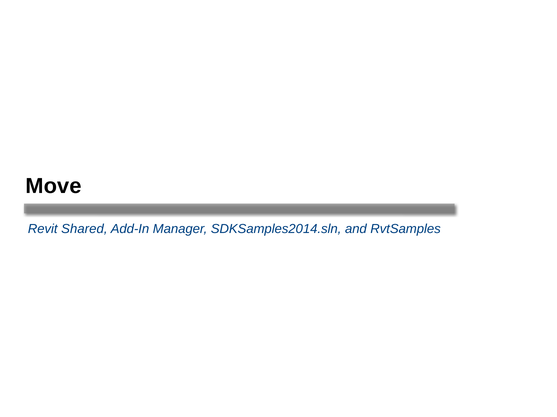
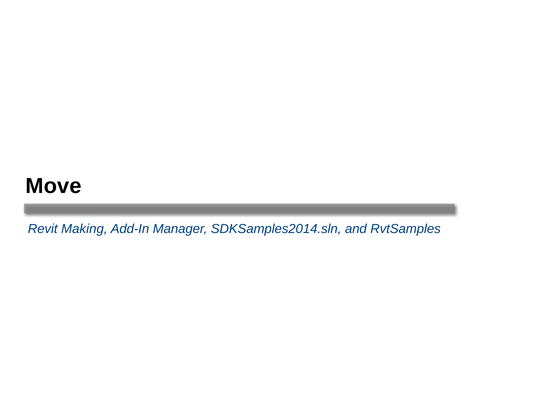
Shared: Shared -> Making (84, 229)
